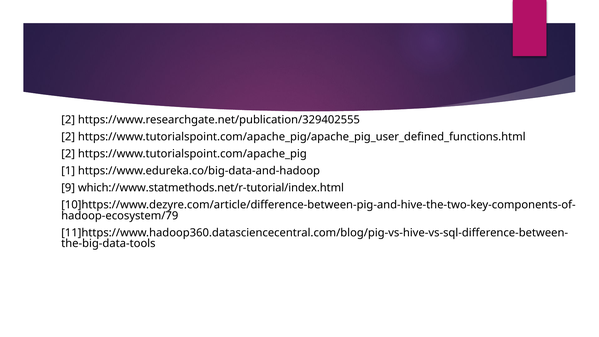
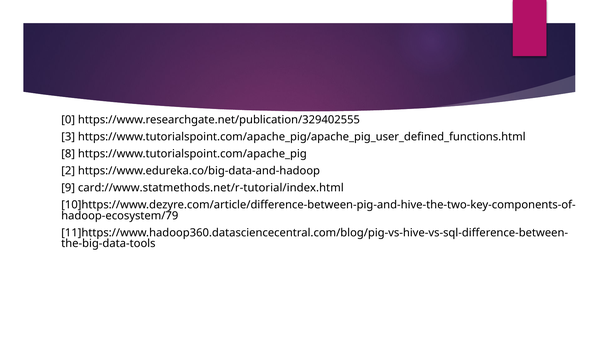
2: 2 -> 0 (68, 120)
2: 2 -> 3 (68, 137)
2: 2 -> 8 (68, 154)
1: 1 -> 2 (68, 171)
which://www.statmethods.net/r-tutorial/index.html: which://www.statmethods.net/r-tutorial/index.html -> card://www.statmethods.net/r-tutorial/index.html (211, 188)
